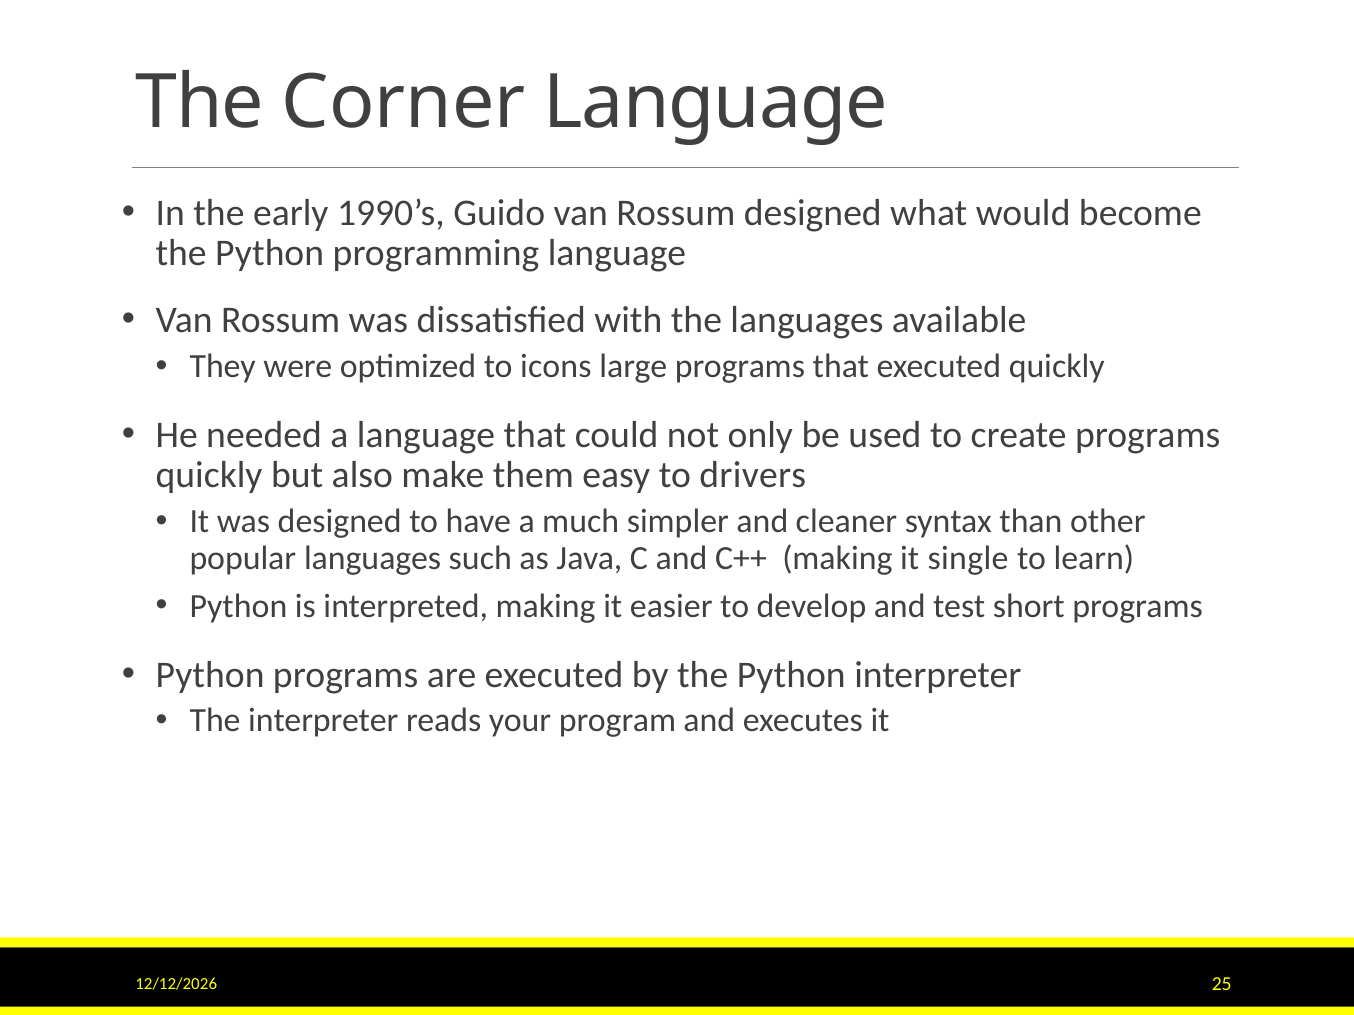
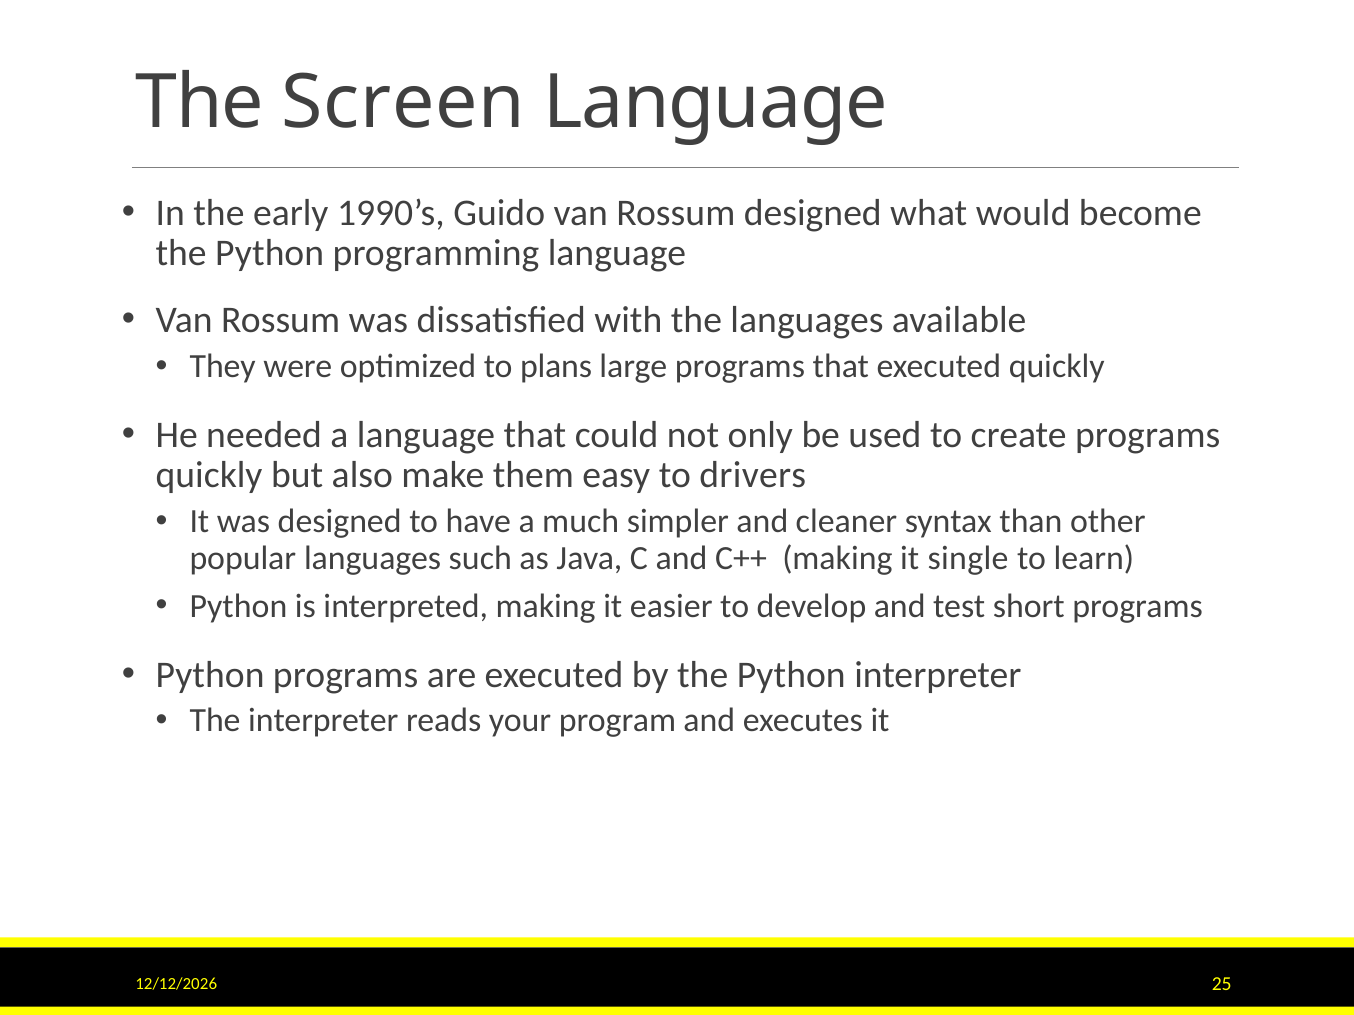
Corner: Corner -> Screen (403, 103)
icons: icons -> plans (556, 366)
